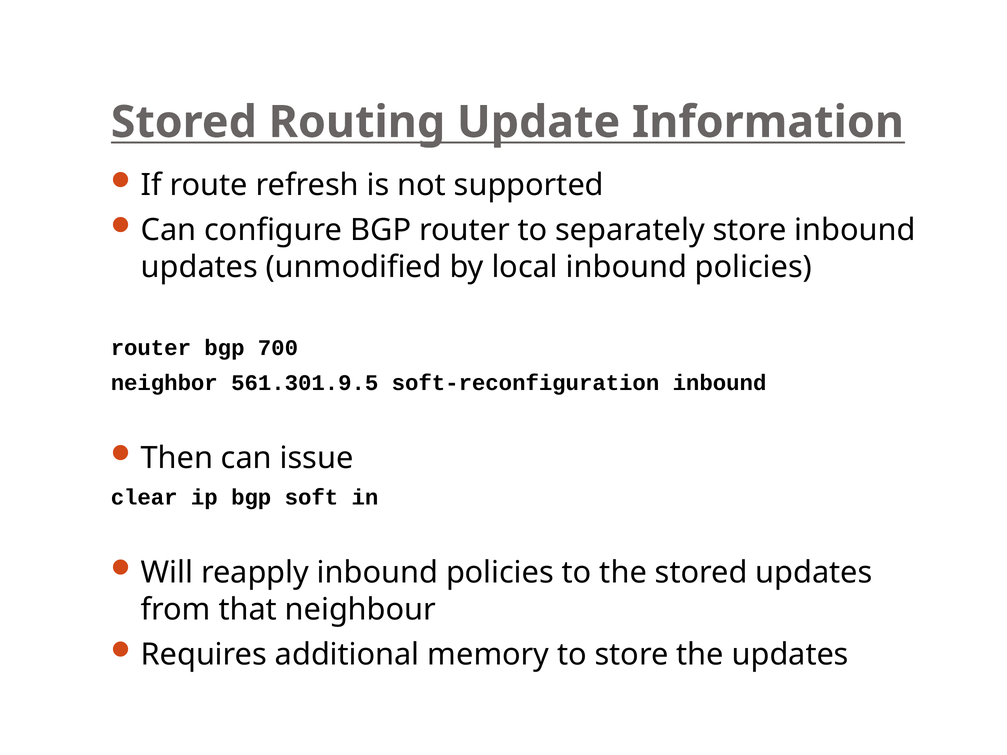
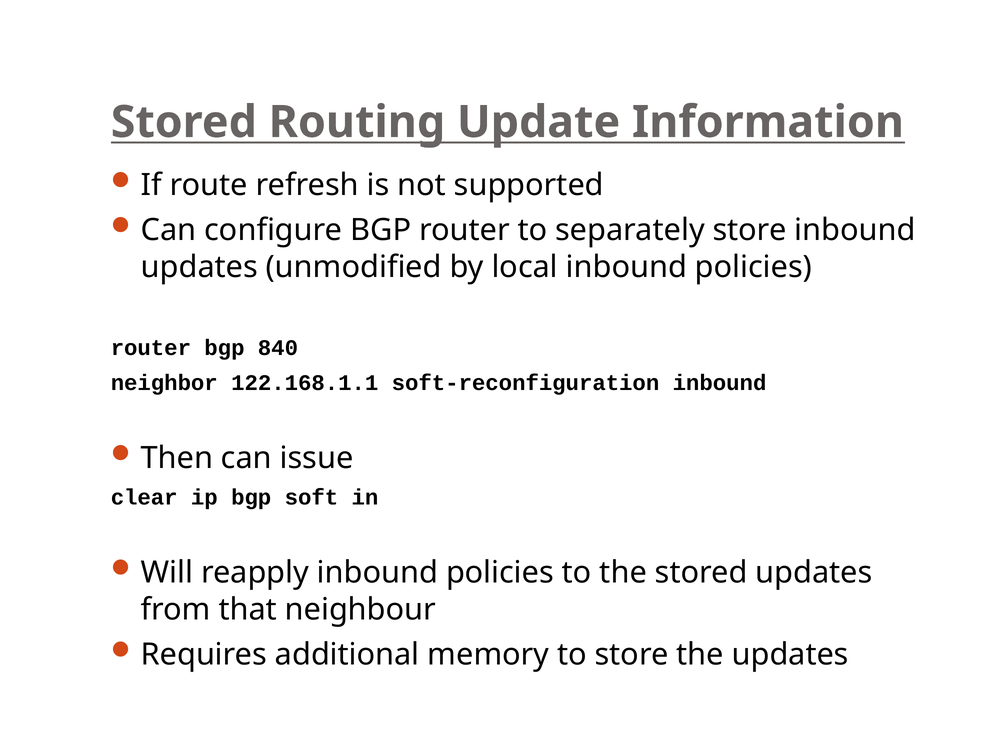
700: 700 -> 840 (278, 348)
561.301.9.5: 561.301.9.5 -> 122.168.1.1 (305, 383)
